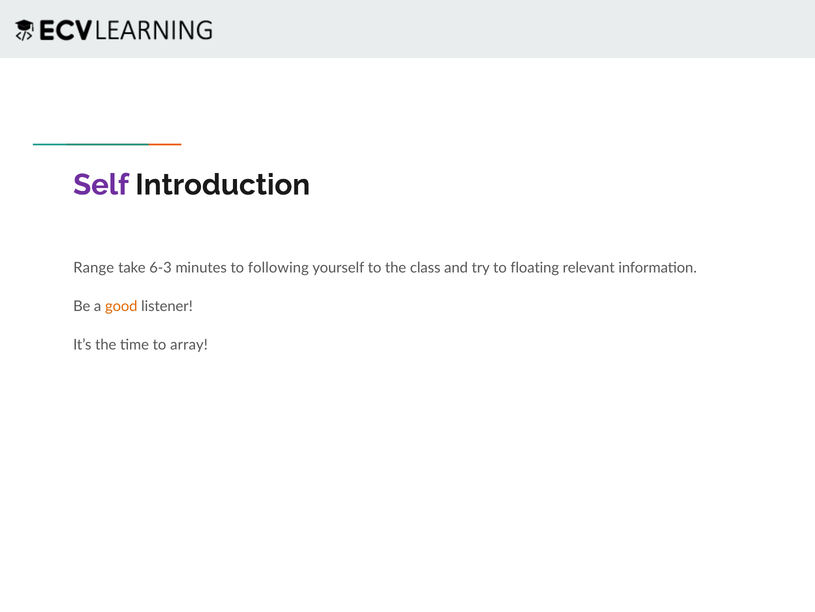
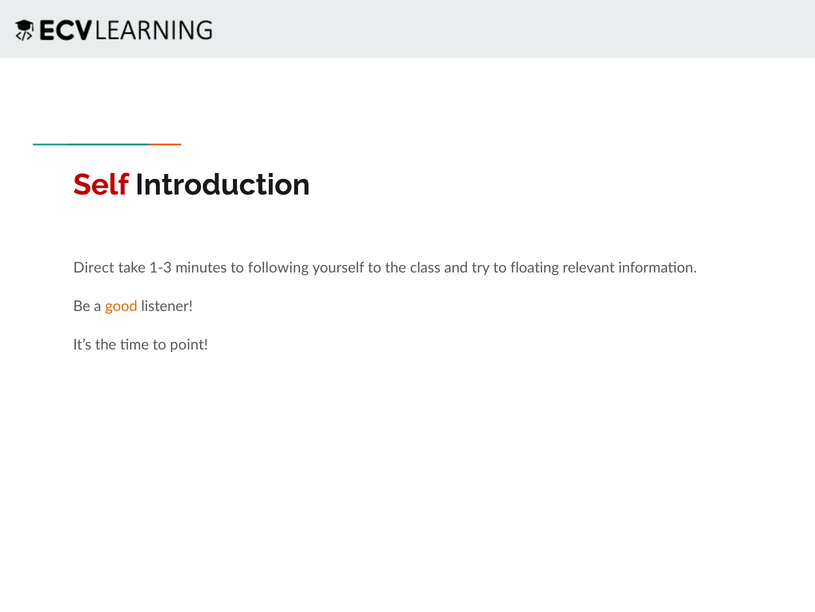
Self colour: purple -> red (101, 185)
Range: Range -> Direct (94, 268)
6-3: 6-3 -> 1-3 (161, 268)
array: array -> point (189, 345)
